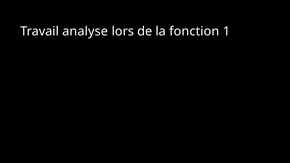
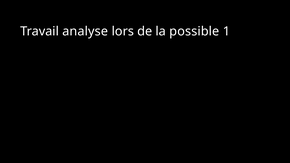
fonction: fonction -> possible (194, 31)
